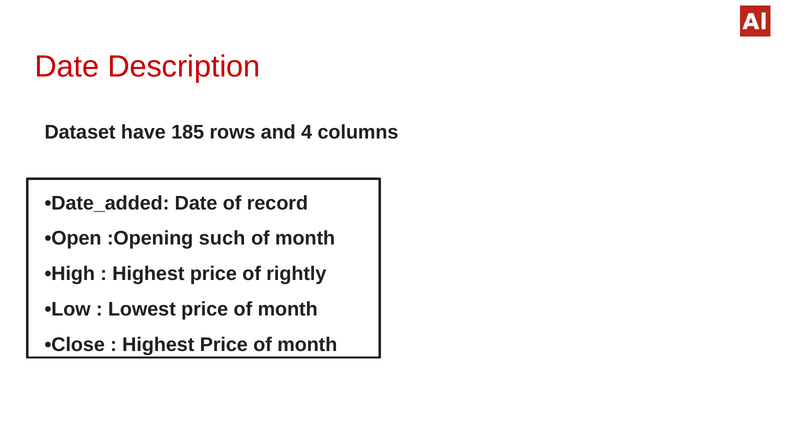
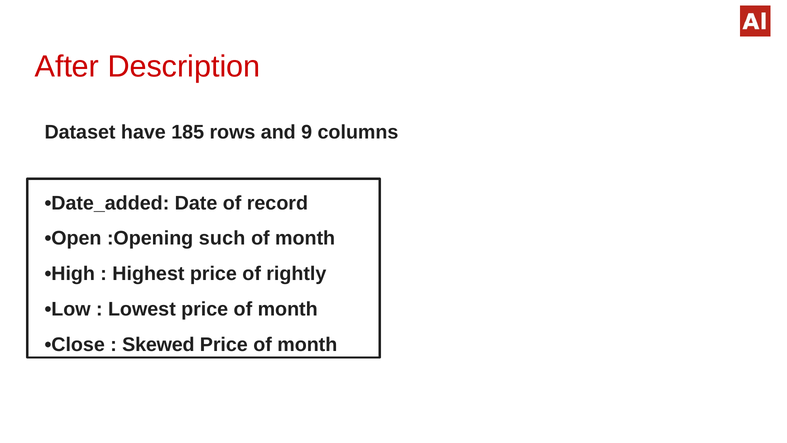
Date: Date -> After (67, 67)
4: 4 -> 9 (307, 132)
Highest: Highest -> Skewed (158, 345)
